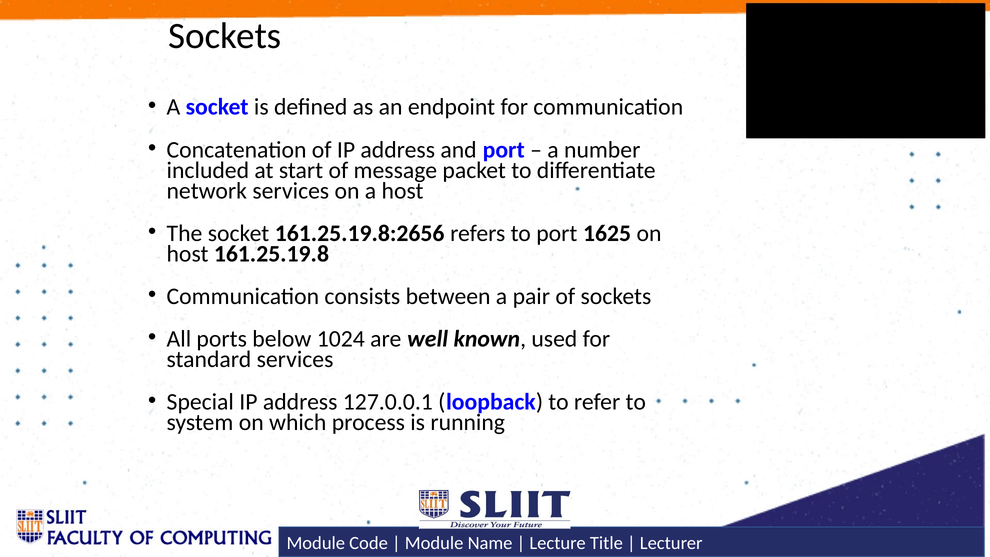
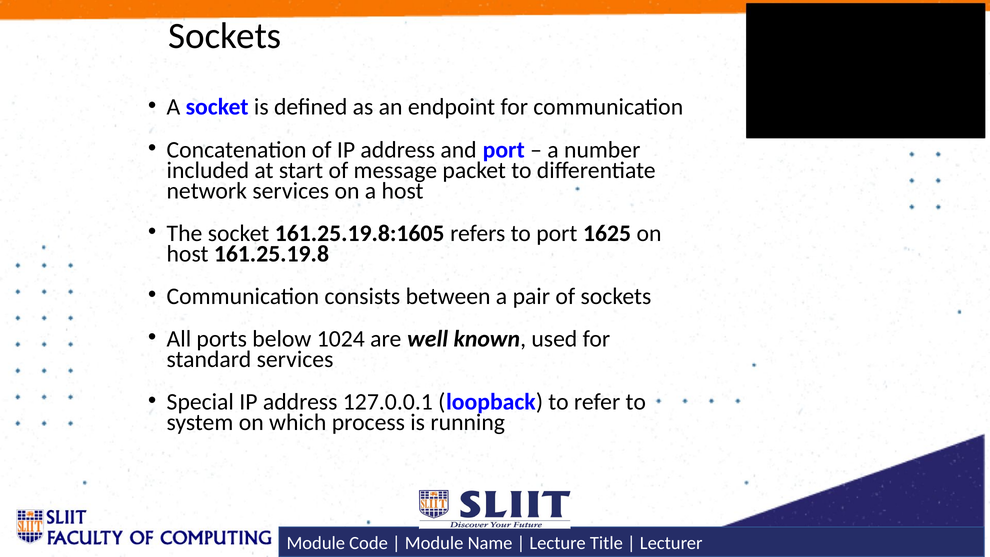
161.25.19.8:2656: 161.25.19.8:2656 -> 161.25.19.8:1605 (360, 233)
